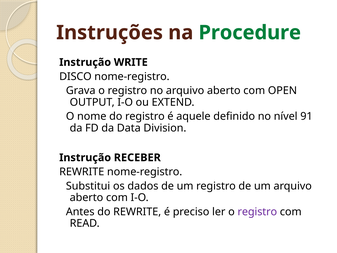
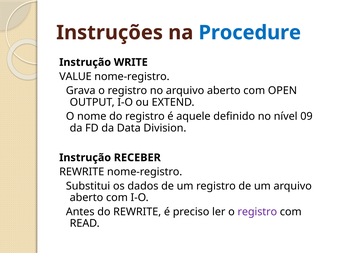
Procedure colour: green -> blue (250, 33)
DISCO: DISCO -> VALUE (75, 76)
91: 91 -> 09 (306, 116)
